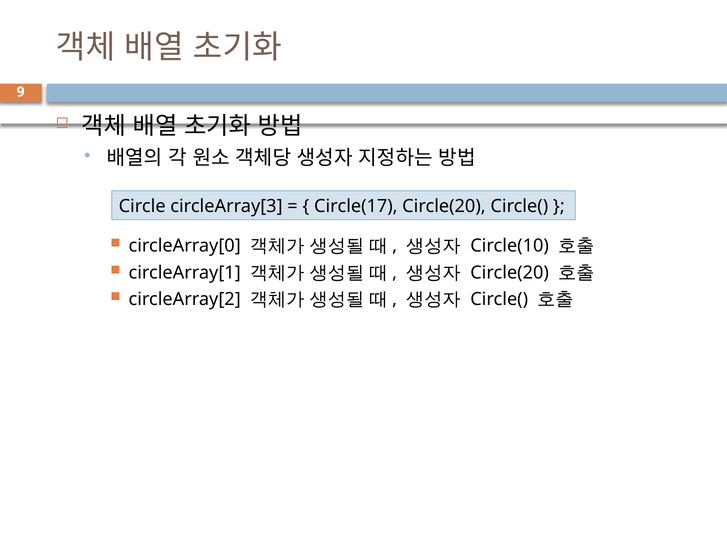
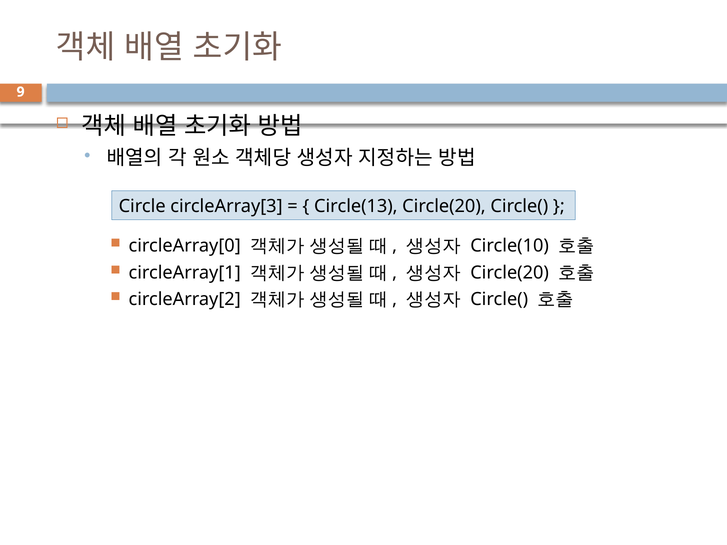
Circle(17: Circle(17 -> Circle(13 (356, 206)
